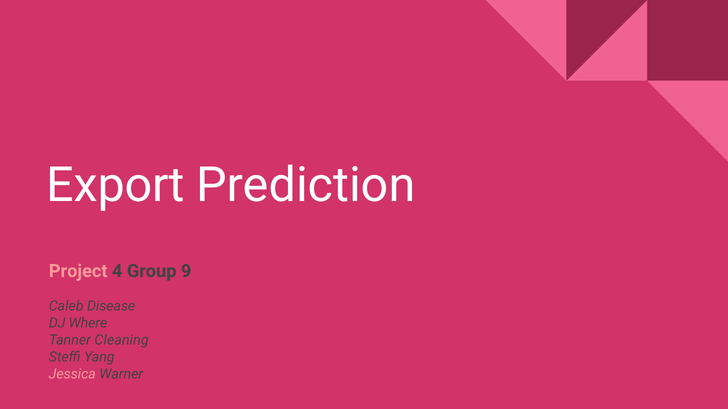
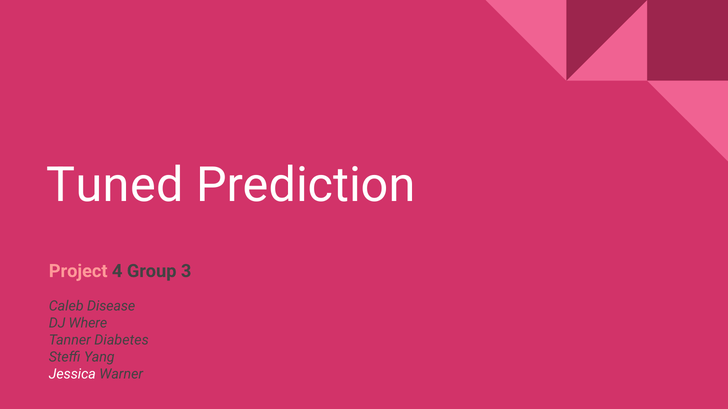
Export: Export -> Tuned (115, 186)
9: 9 -> 3 (186, 271)
Cleaning: Cleaning -> Diabetes (122, 341)
Jessica colour: pink -> white (72, 375)
